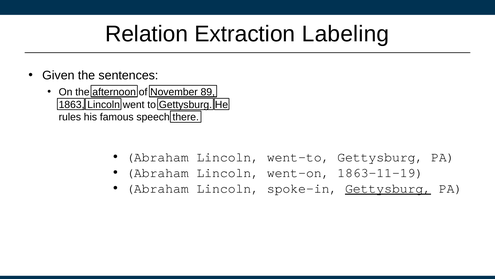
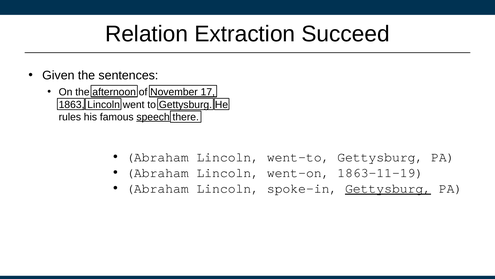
Labeling: Labeling -> Succeed (346, 34)
89: 89 -> 17 (208, 92)
speech underline: none -> present (153, 117)
